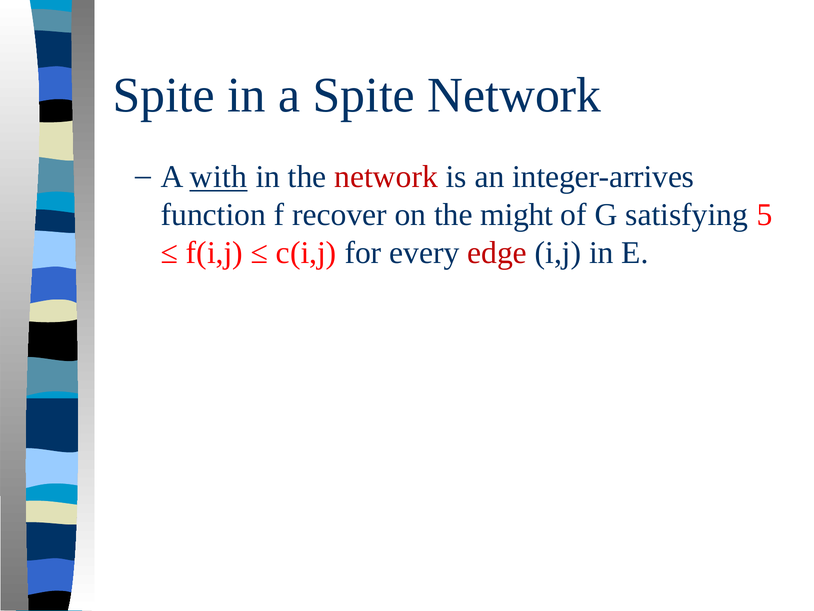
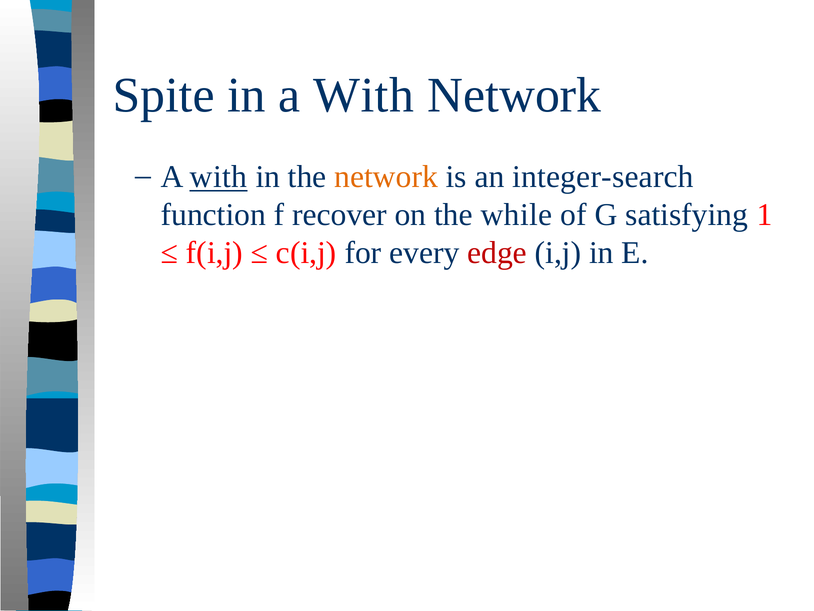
in a Spite: Spite -> With (364, 95)
network colour: red -> orange (386, 177)
integer-arrives: integer-arrives -> integer-search (603, 177)
might: might -> while (516, 215)
5: 5 -> 1 (765, 215)
